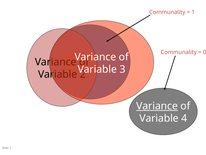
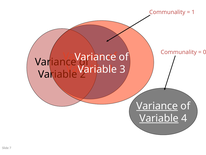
Variable underline: none -> present (159, 118)
